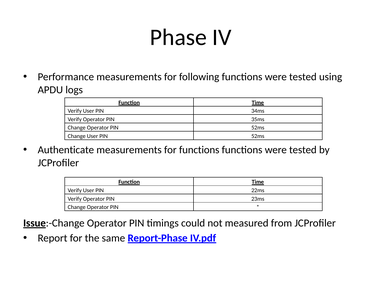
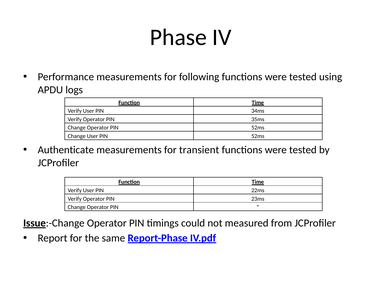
for functions: functions -> transient (199, 150)
